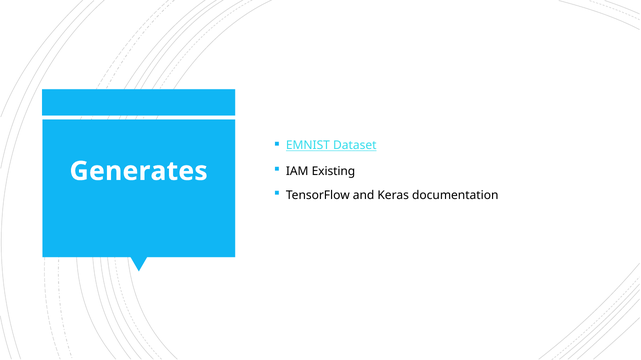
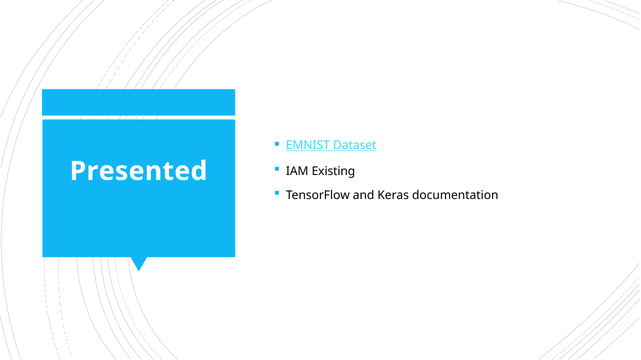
Generates: Generates -> Presented (139, 171)
